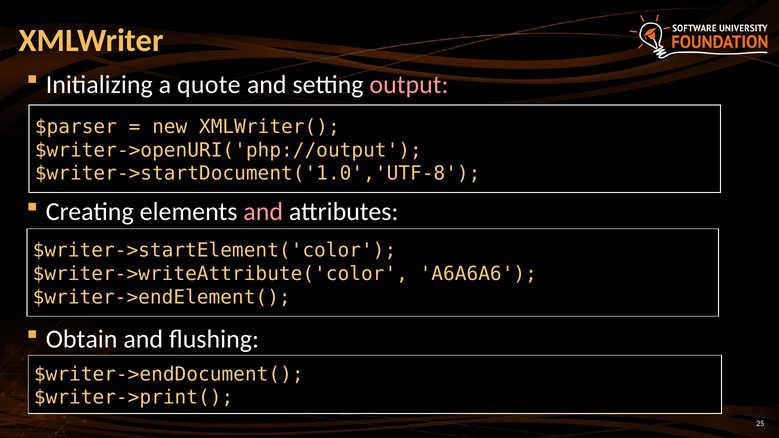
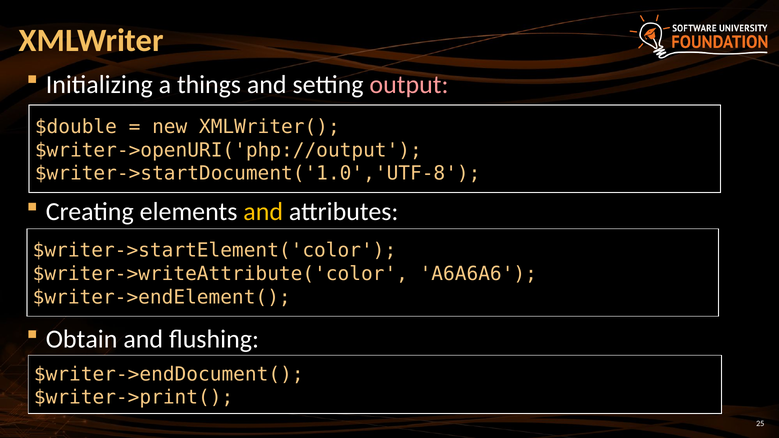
quote: quote -> things (209, 85)
$parser: $parser -> $double (76, 127)
and colour: pink -> yellow (263, 212)
